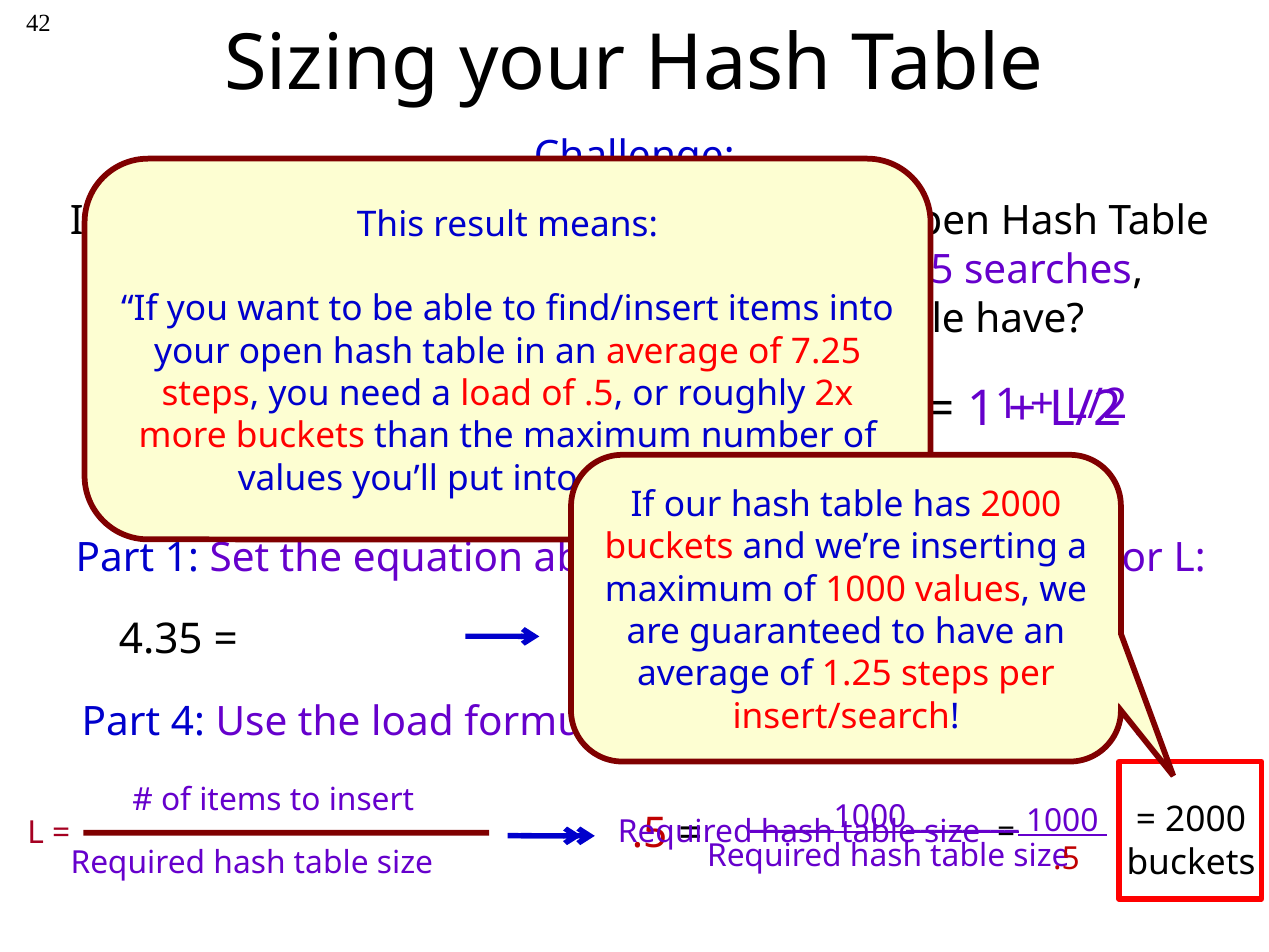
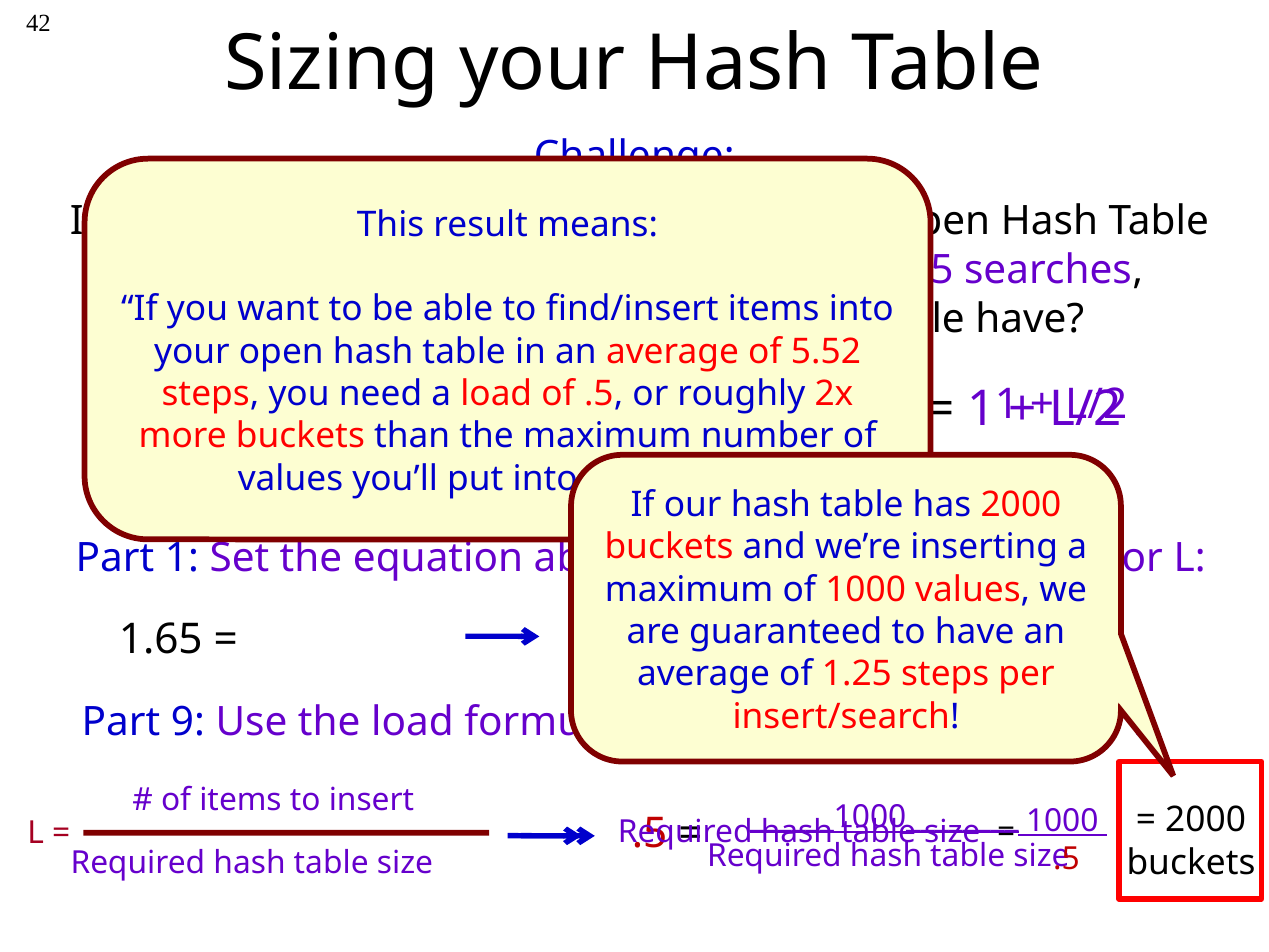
7.25: 7.25 -> 5.52 (826, 351)
4.35: 4.35 -> 1.65 (161, 639)
4: 4 -> 9 (188, 722)
